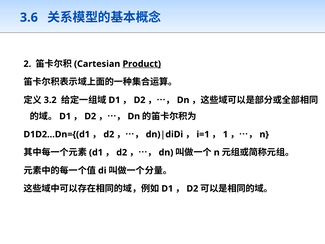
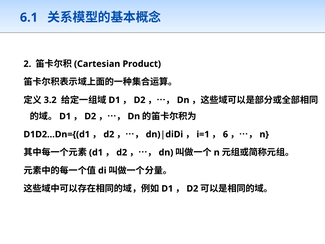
3.6: 3.6 -> 6.1 (29, 17)
Product underline: present -> none (142, 64)
1: 1 -> 6 (225, 134)
